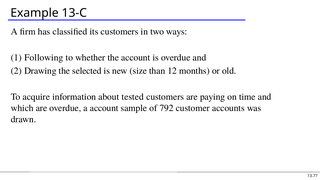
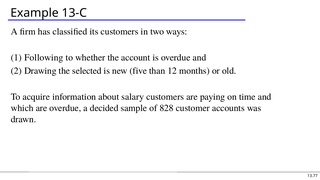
size: size -> five (138, 71)
tested: tested -> salary (133, 97)
a account: account -> decided (104, 108)
792: 792 -> 828 (167, 108)
